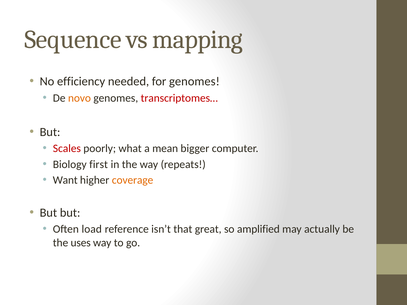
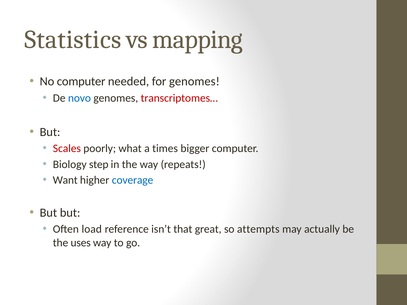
Sequence: Sequence -> Statistics (73, 39)
No efficiency: efficiency -> computer (81, 82)
novo colour: orange -> blue (79, 98)
mean: mean -> times (165, 149)
first: first -> step (99, 164)
coverage colour: orange -> blue (133, 180)
amplified: amplified -> attempts (258, 229)
